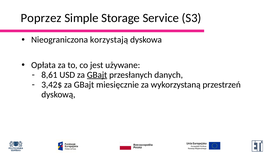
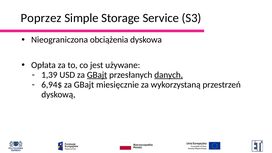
korzystają: korzystają -> obciążenia (109, 40)
8,61: 8,61 -> 1,39 (49, 75)
danych underline: none -> present (169, 75)
3,42$: 3,42$ -> 6,94$ (52, 85)
